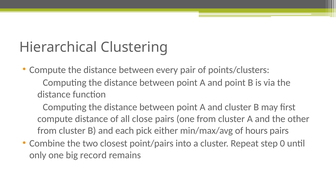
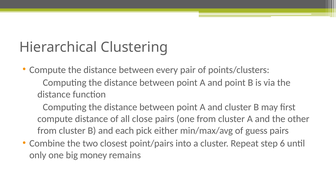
hours: hours -> guess (256, 131)
0: 0 -> 6 (282, 143)
record: record -> money (93, 155)
